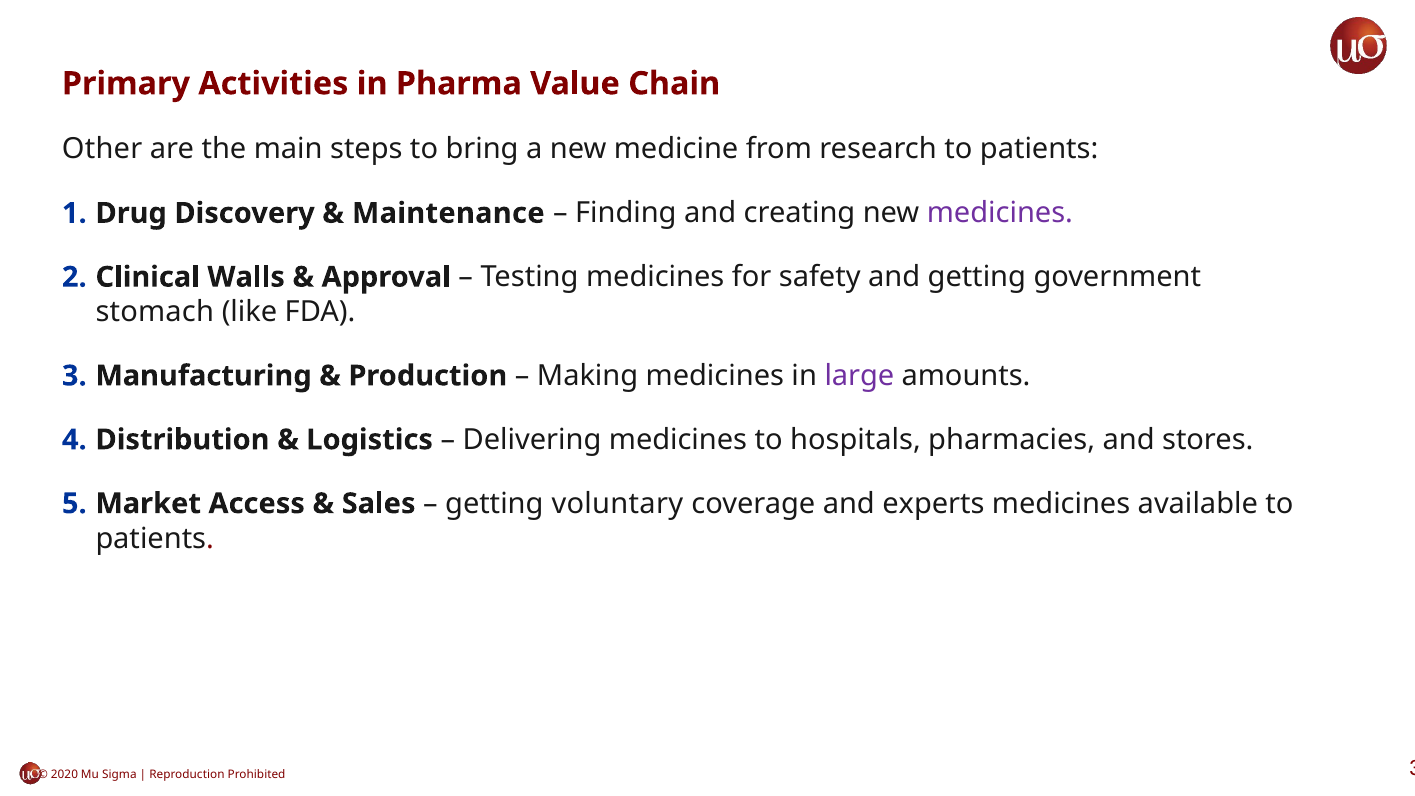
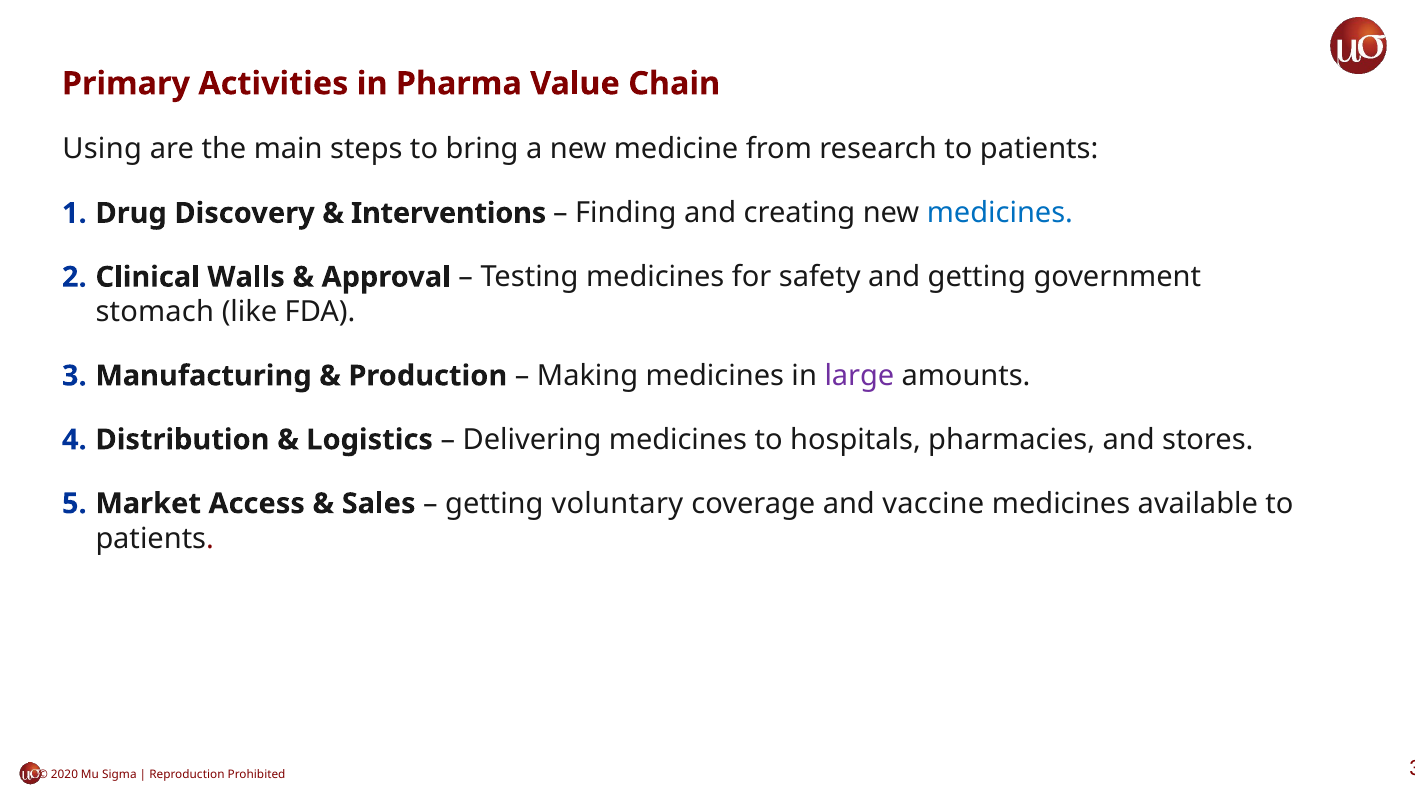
Other: Other -> Using (102, 149)
Maintenance: Maintenance -> Interventions (449, 213)
medicines colour: purple -> blue (1000, 213)
experts: experts -> vaccine (933, 504)
